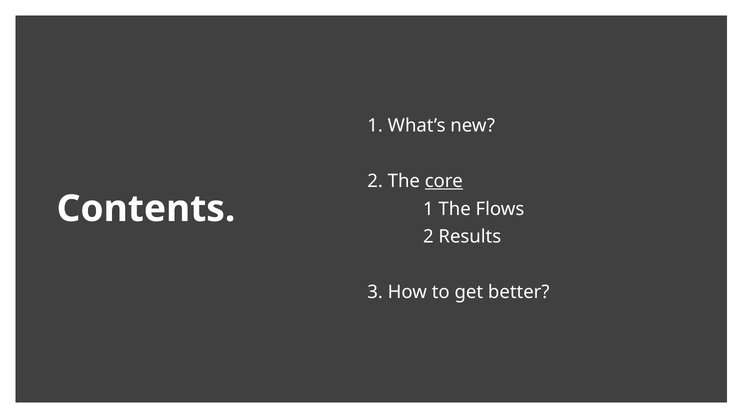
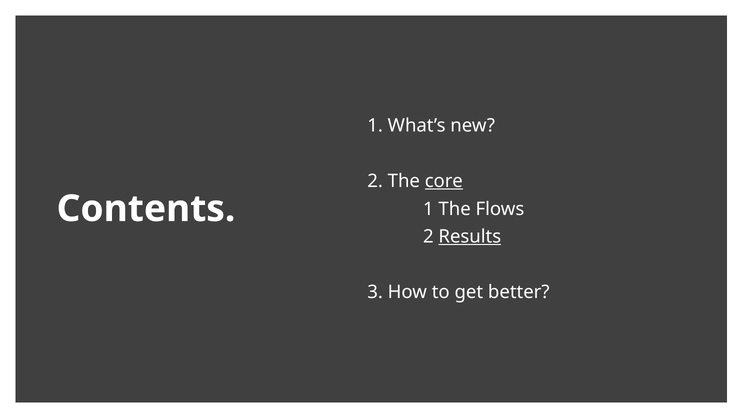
Results underline: none -> present (470, 237)
